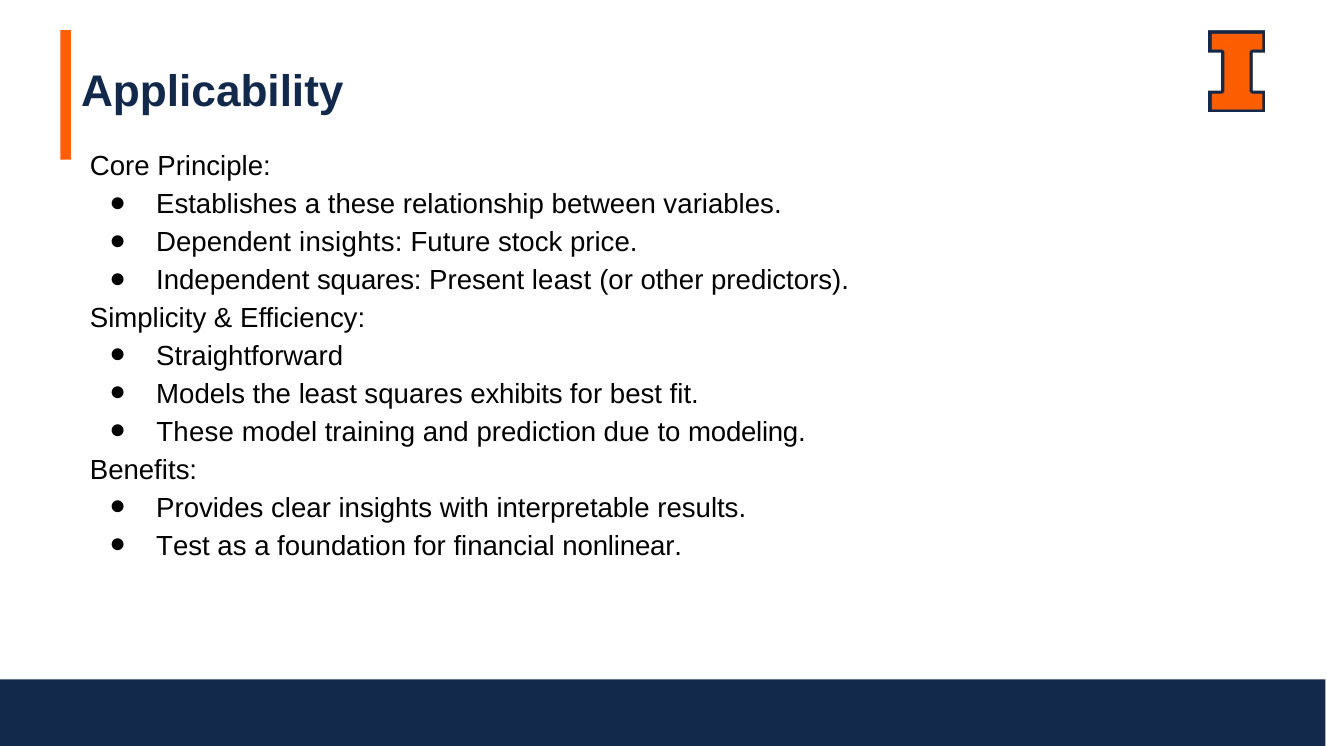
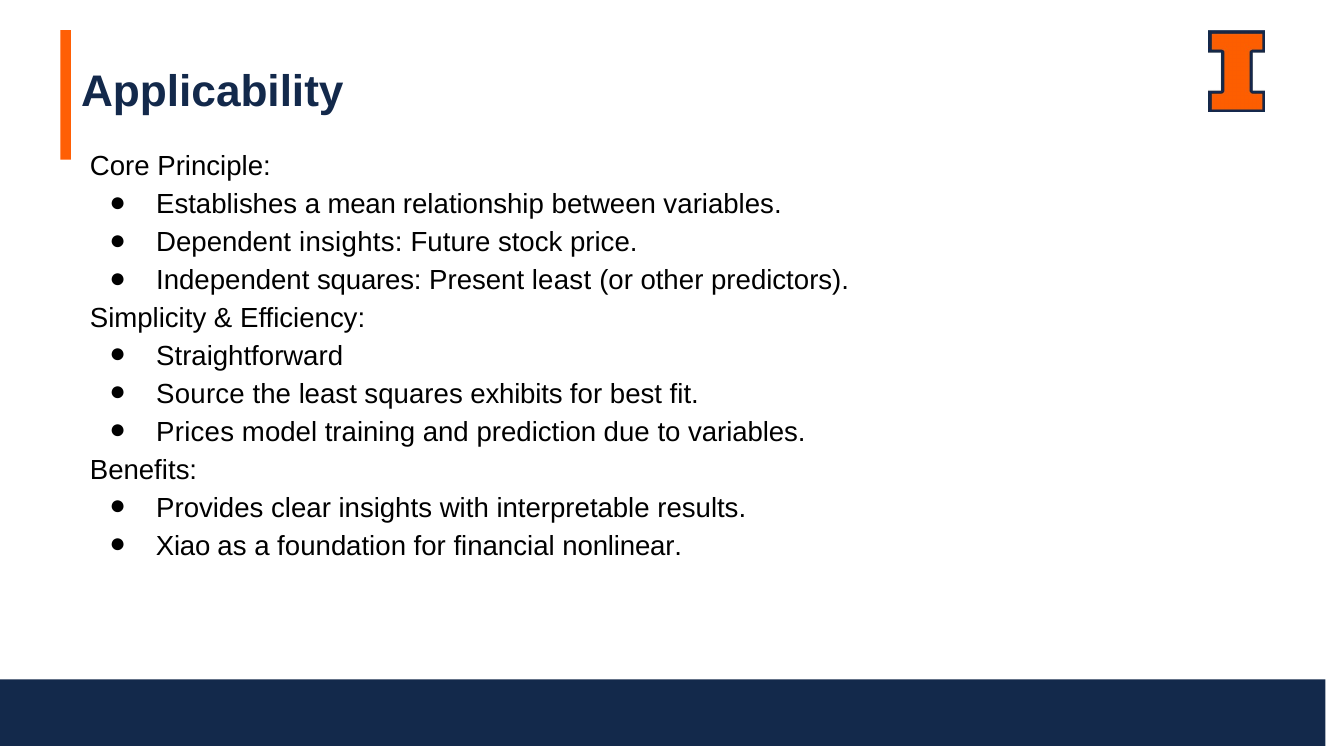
a these: these -> mean (362, 204)
Models: Models -> Source (201, 394)
These: These -> Prices (195, 432)
to modeling: modeling -> variables (747, 432)
Test: Test -> Xiao (183, 546)
